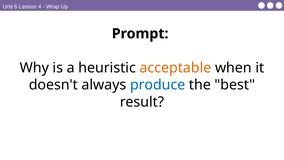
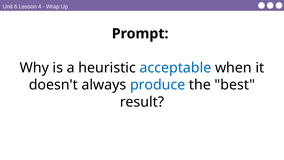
acceptable colour: orange -> blue (175, 68)
